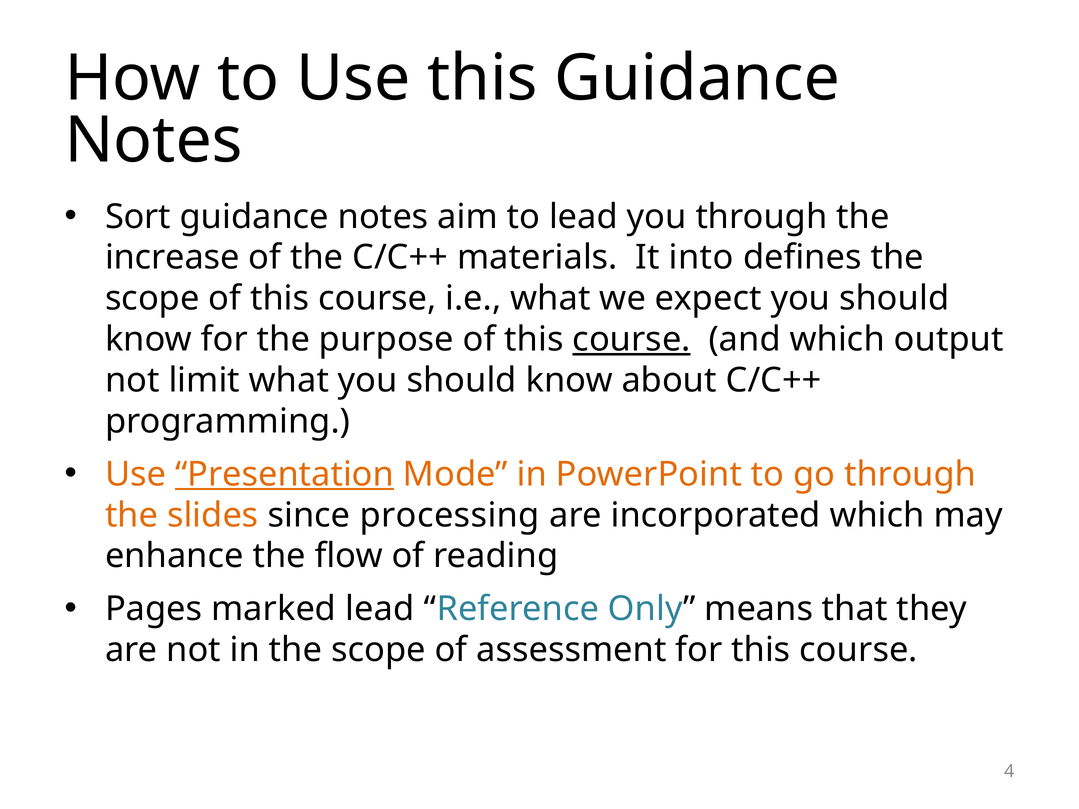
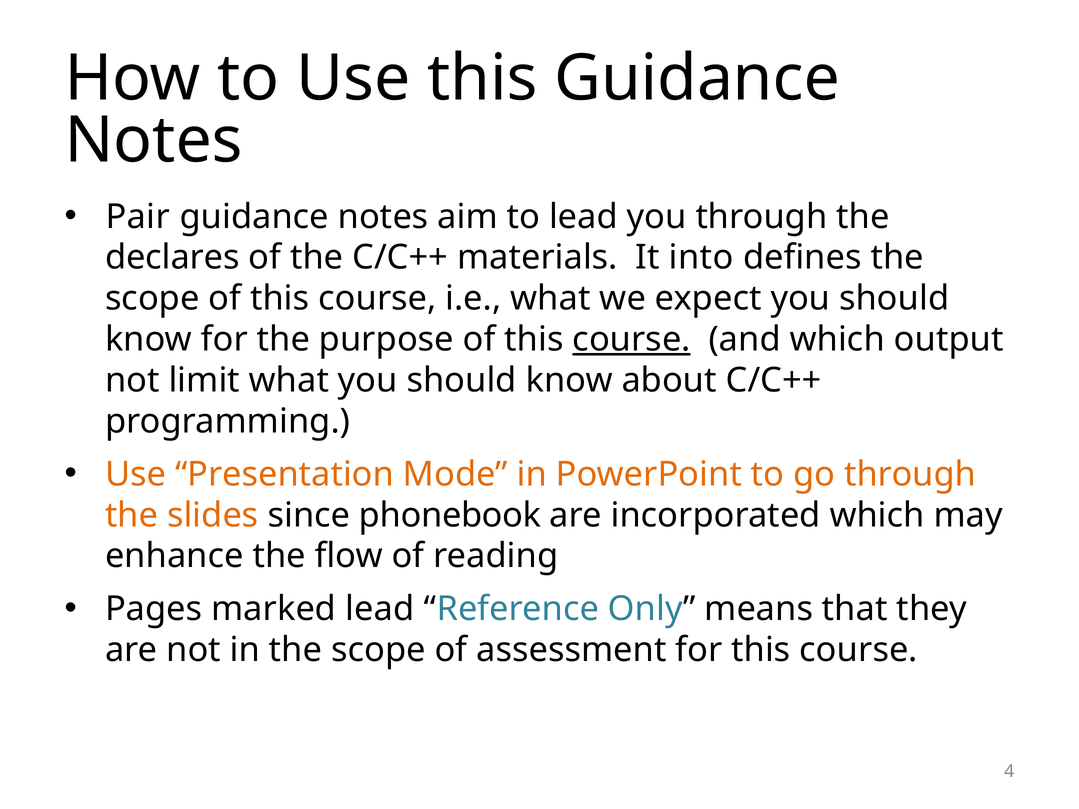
Sort: Sort -> Pair (138, 217)
increase: increase -> declares (172, 258)
Presentation underline: present -> none (285, 474)
processing: processing -> phonebook (450, 515)
